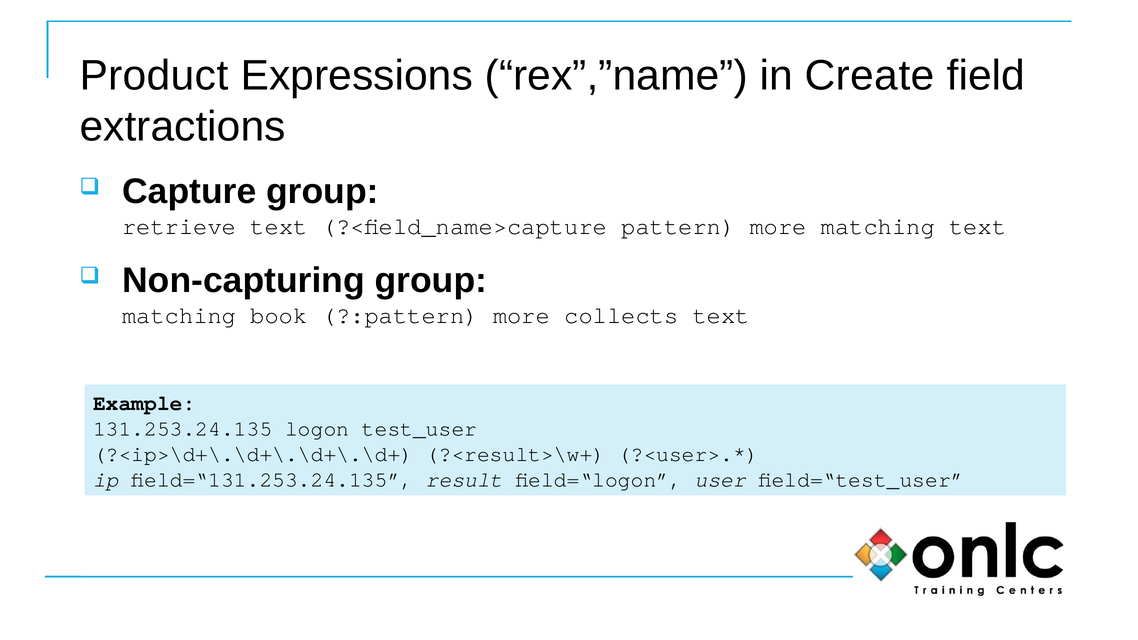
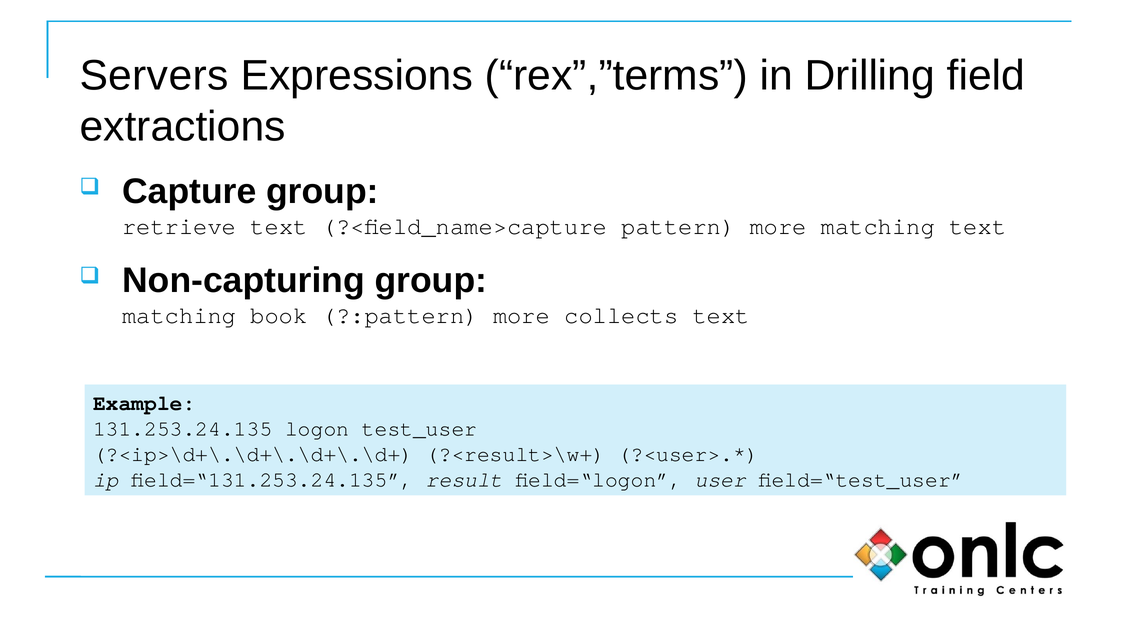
Product: Product -> Servers (154, 75)
rex”,”name: rex”,”name -> rex”,”terms (616, 75)
Create: Create -> Drilling (870, 75)
